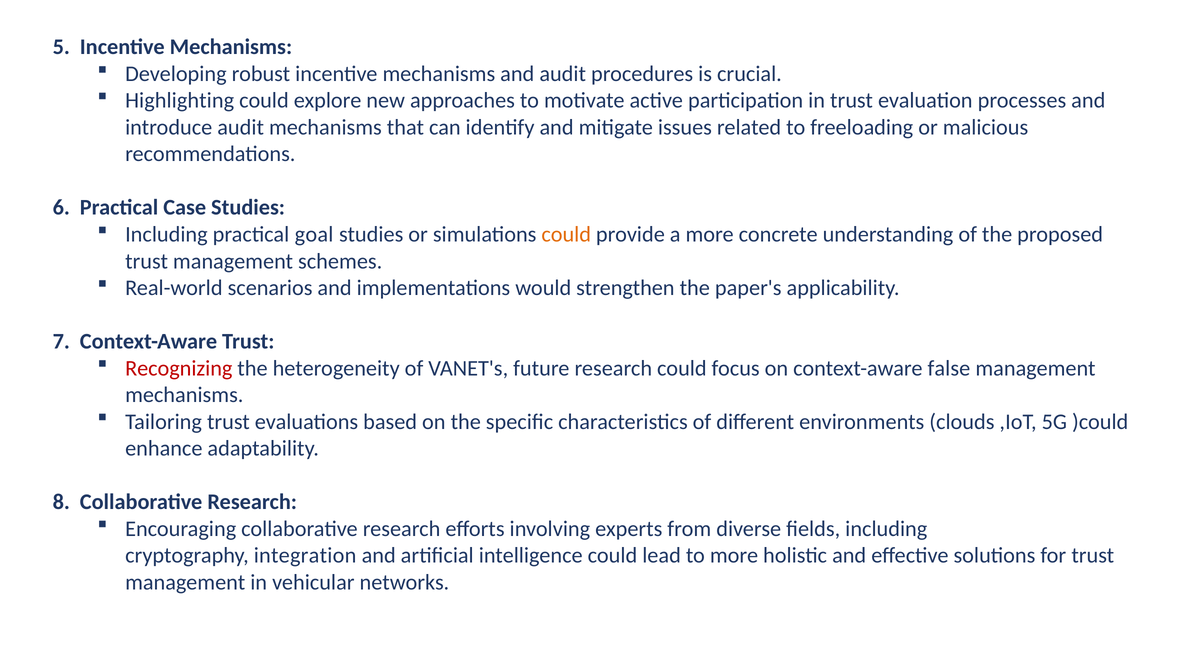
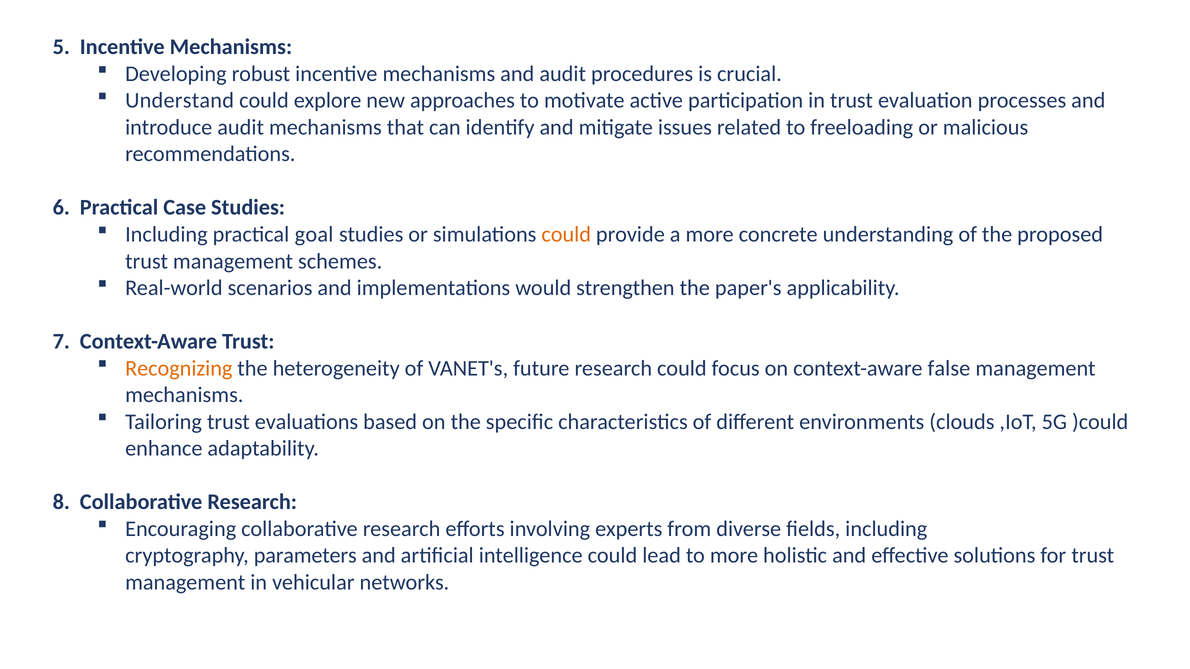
Highlighting: Highlighting -> Understand (180, 101)
Recognizing colour: red -> orange (179, 368)
integration: integration -> parameters (305, 556)
